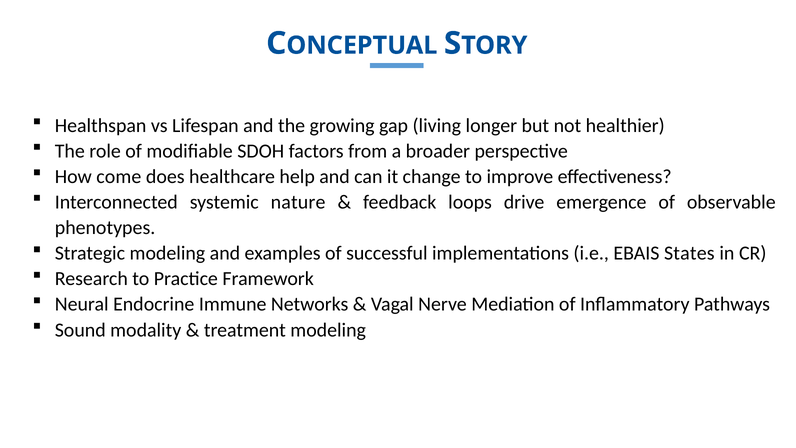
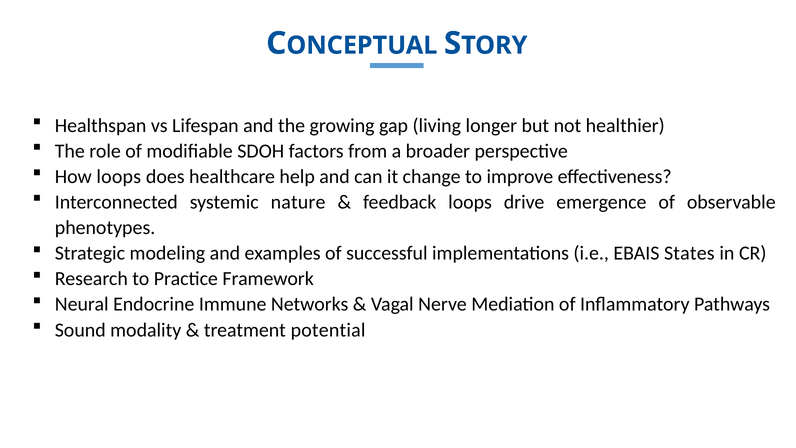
How come: come -> loops (119, 176)
treatment modeling: modeling -> potential (328, 330)
